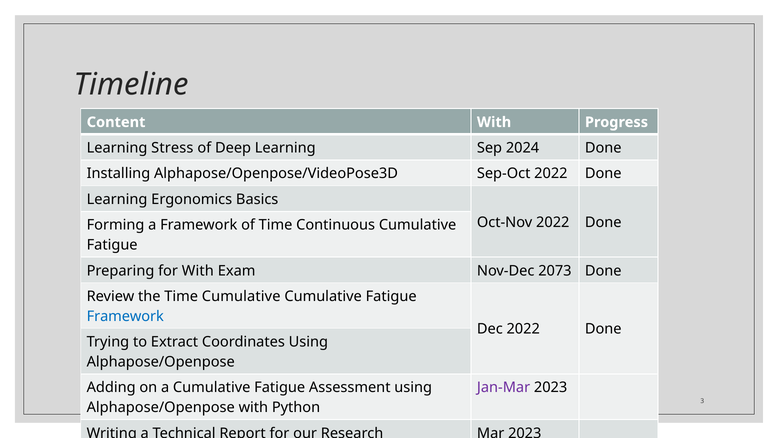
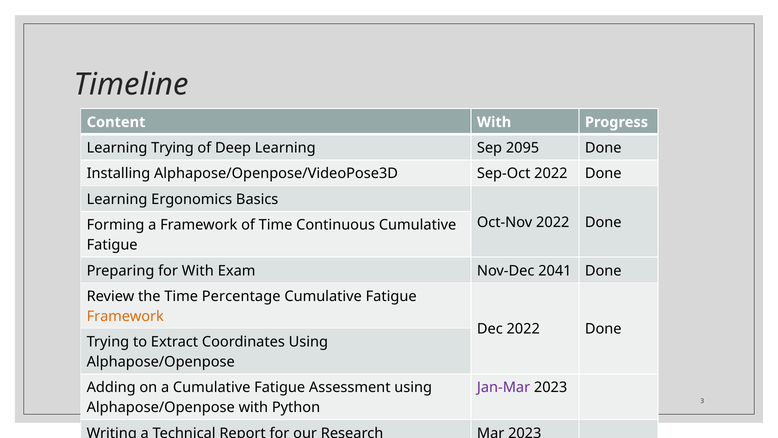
Learning Stress: Stress -> Trying (173, 148)
2024: 2024 -> 2095 (523, 148)
2073: 2073 -> 2041 (555, 270)
Time Cumulative: Cumulative -> Percentage (241, 296)
Framework colour: blue -> orange (125, 316)
